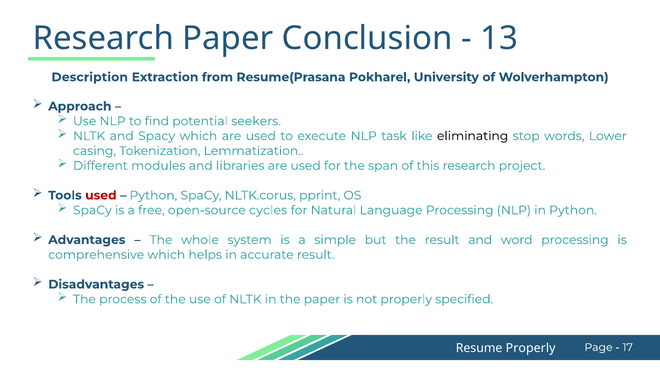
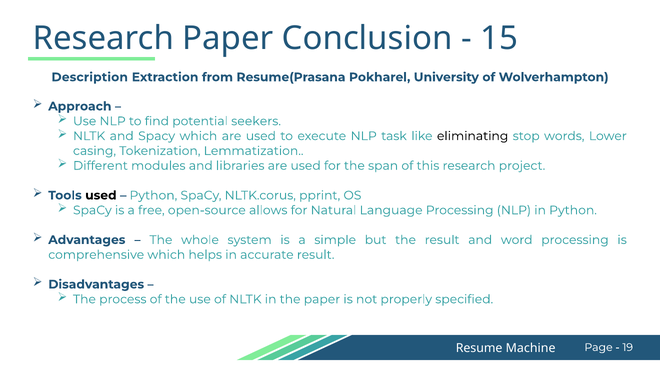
13: 13 -> 15 (499, 38)
used colour: red -> black (101, 195)
cycles: cycles -> allows (268, 210)
Resume Properly: Properly -> Machine (531, 348)
17: 17 -> 19 (628, 348)
